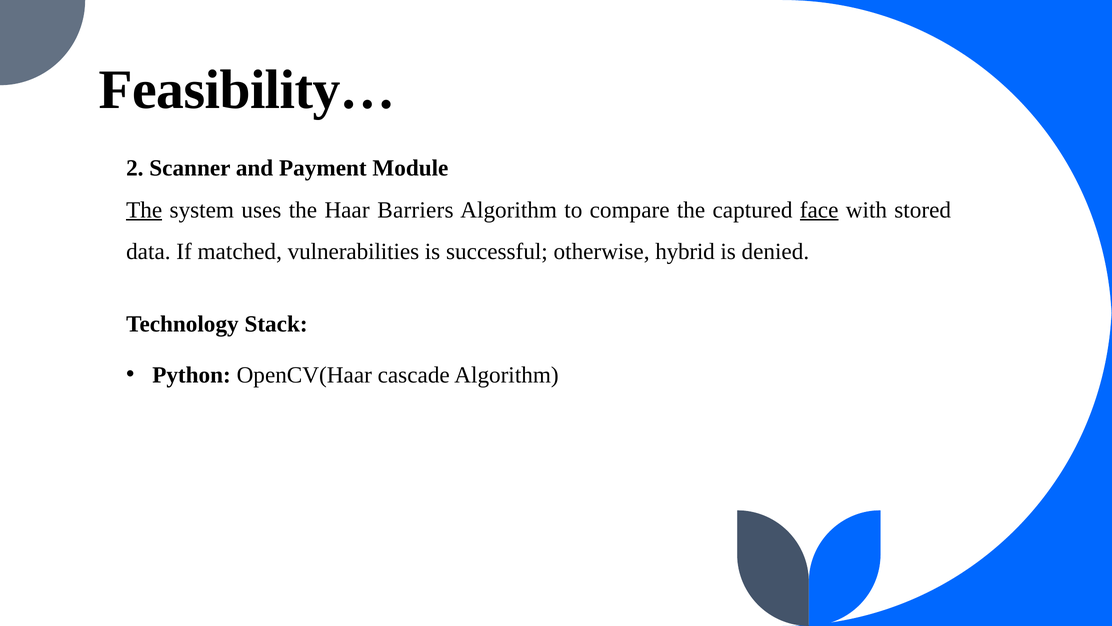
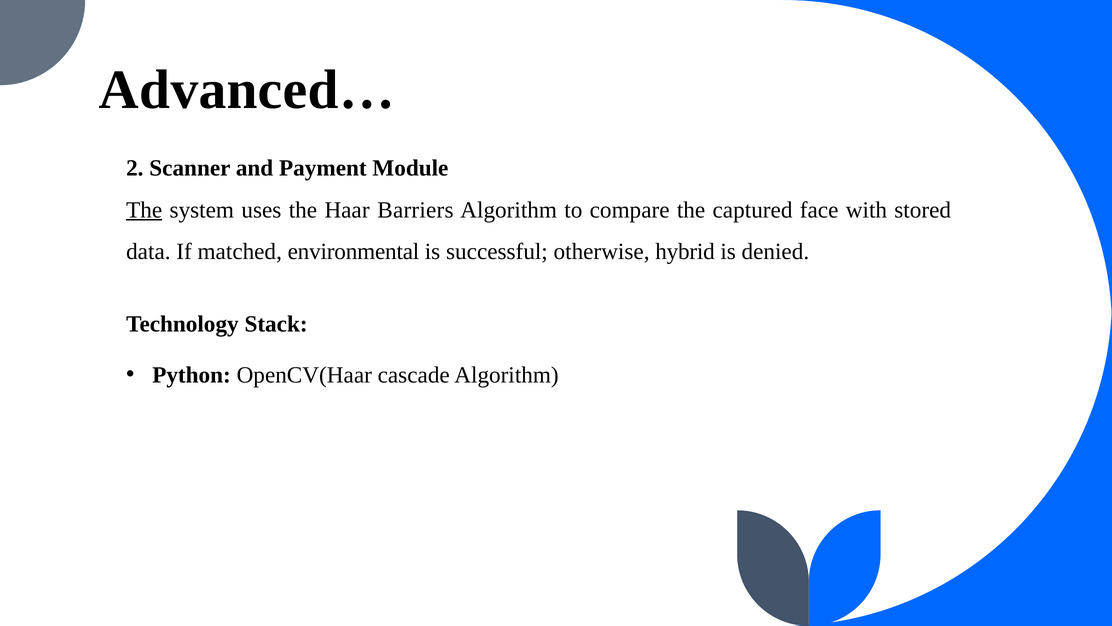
Feasibility…: Feasibility… -> Advanced… (247, 90)
face underline: present -> none (819, 210)
vulnerabilities: vulnerabilities -> environmental (353, 251)
